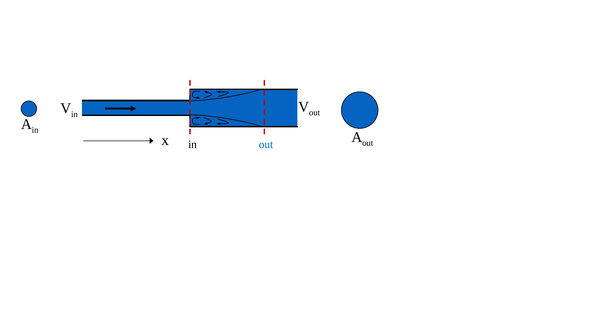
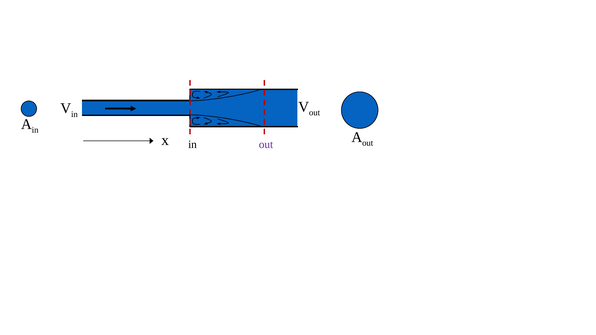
out colour: blue -> purple (266, 144)
